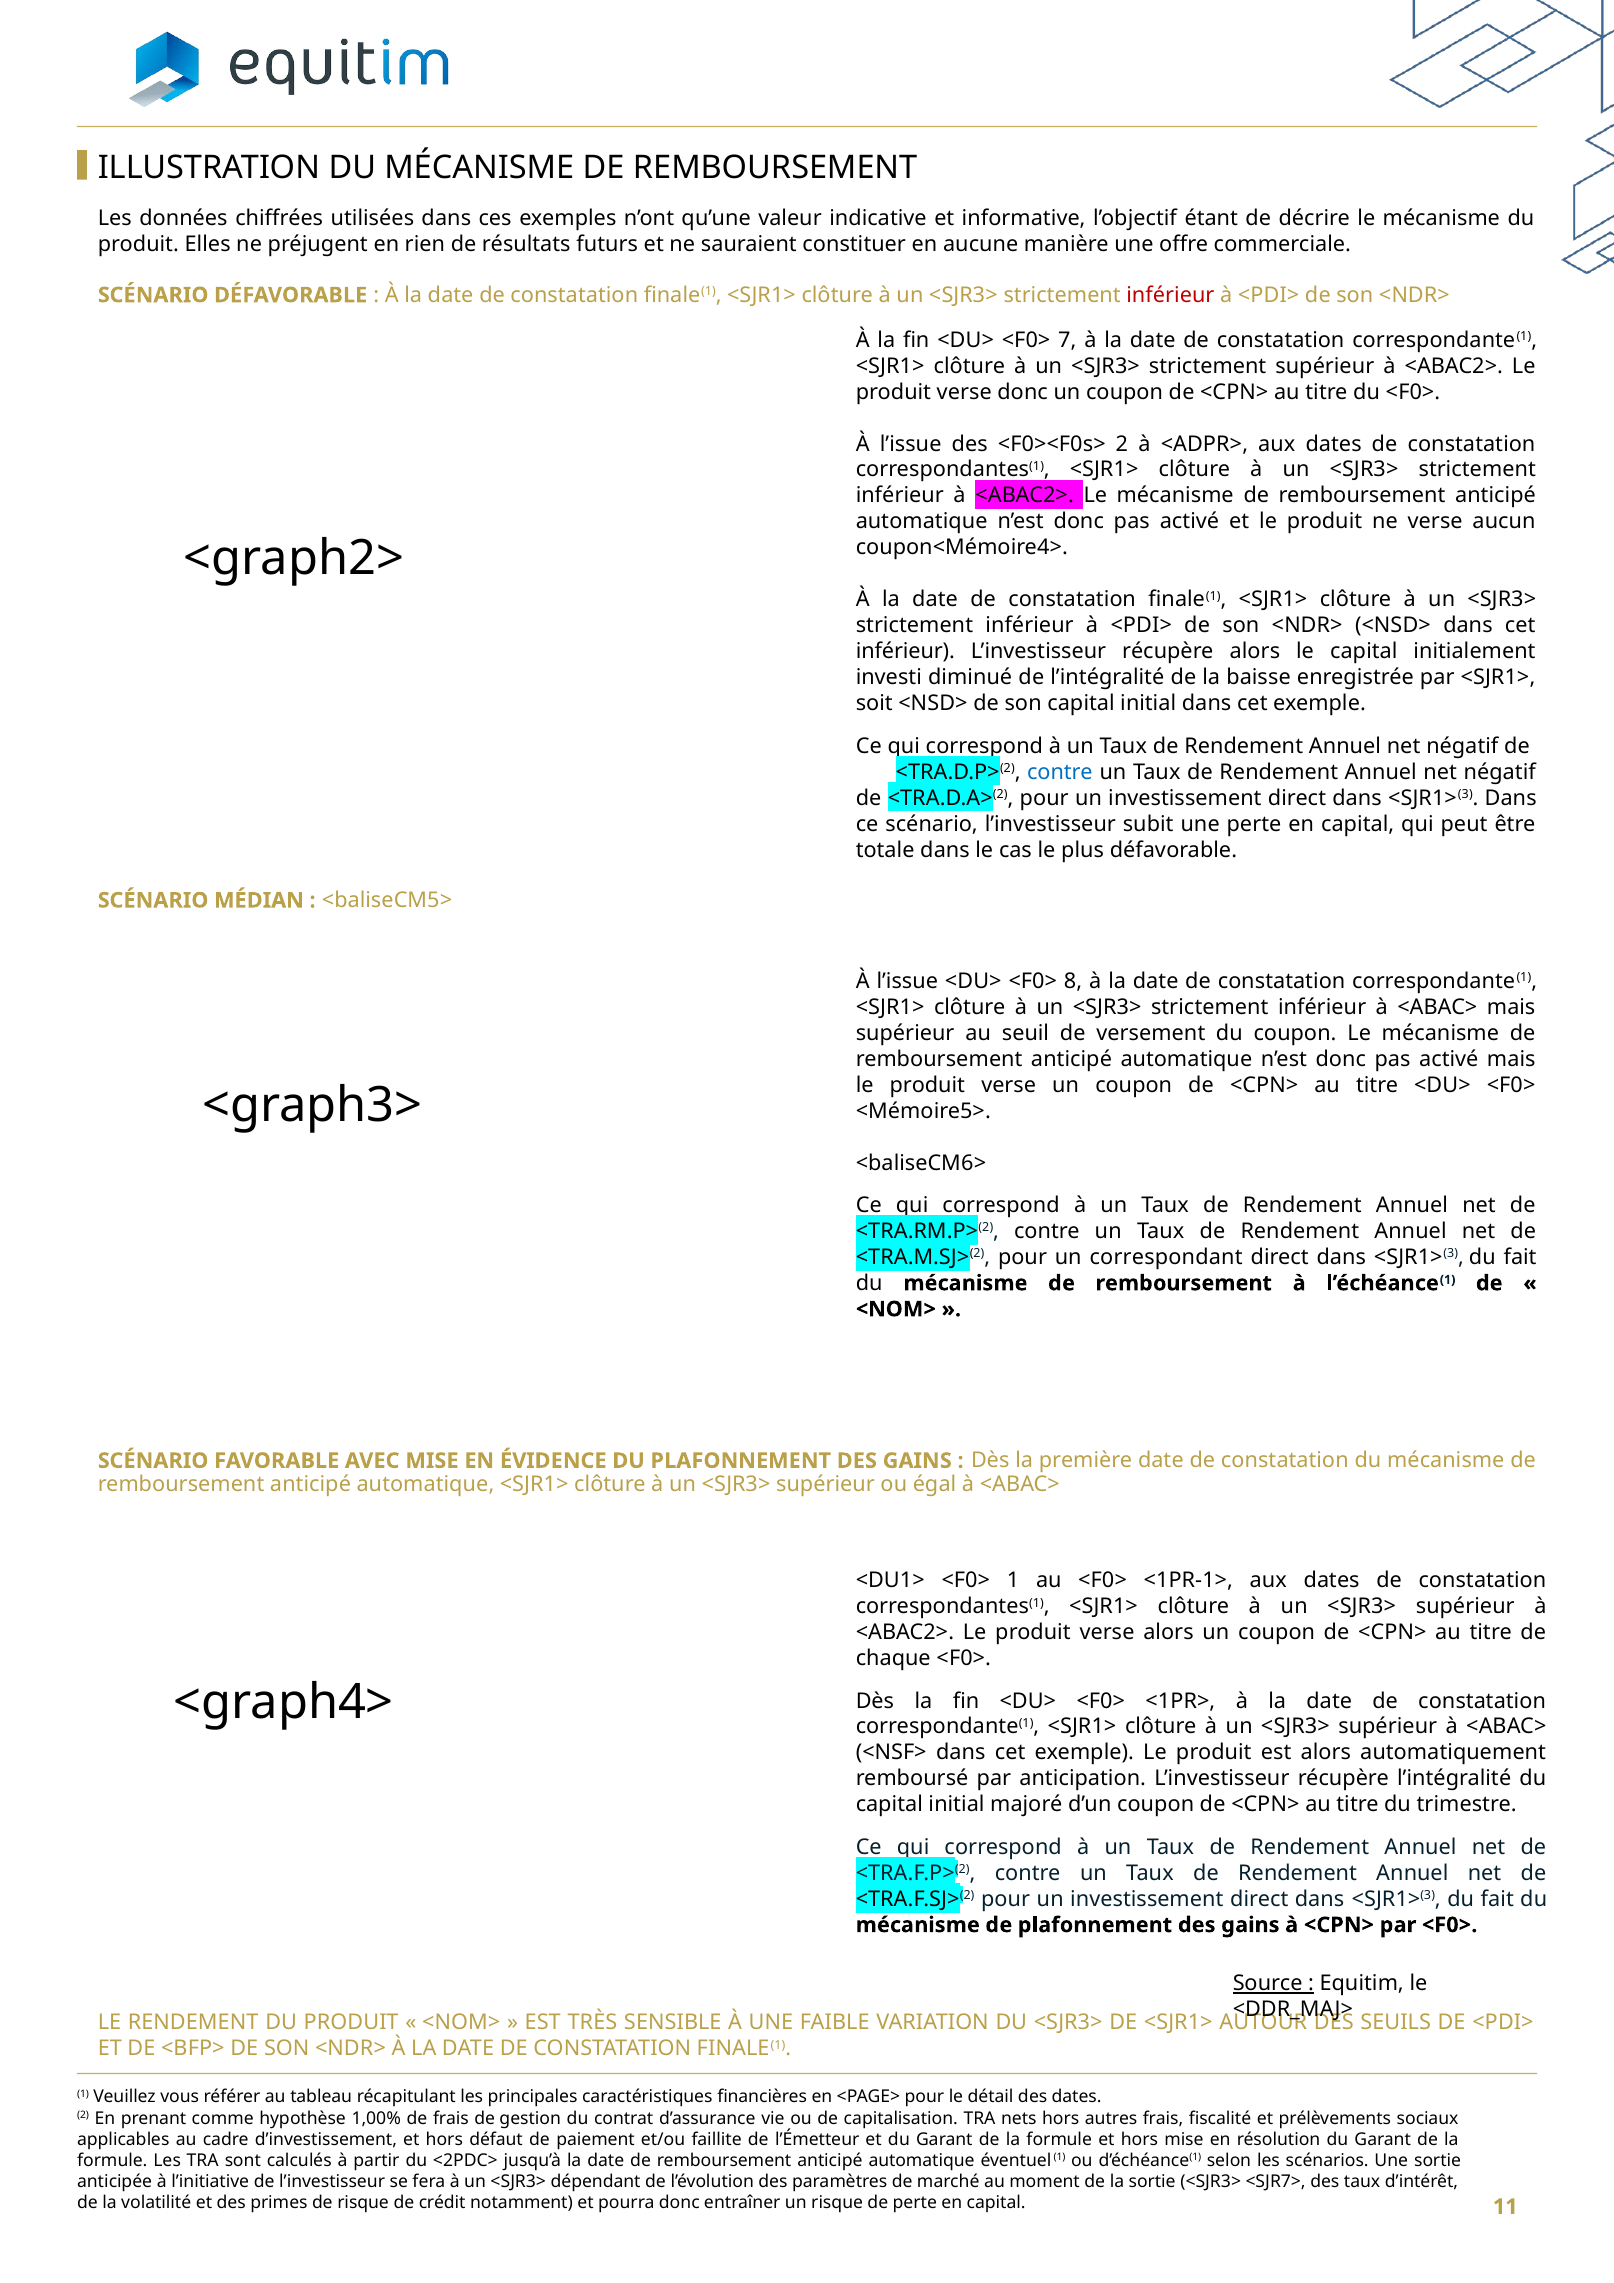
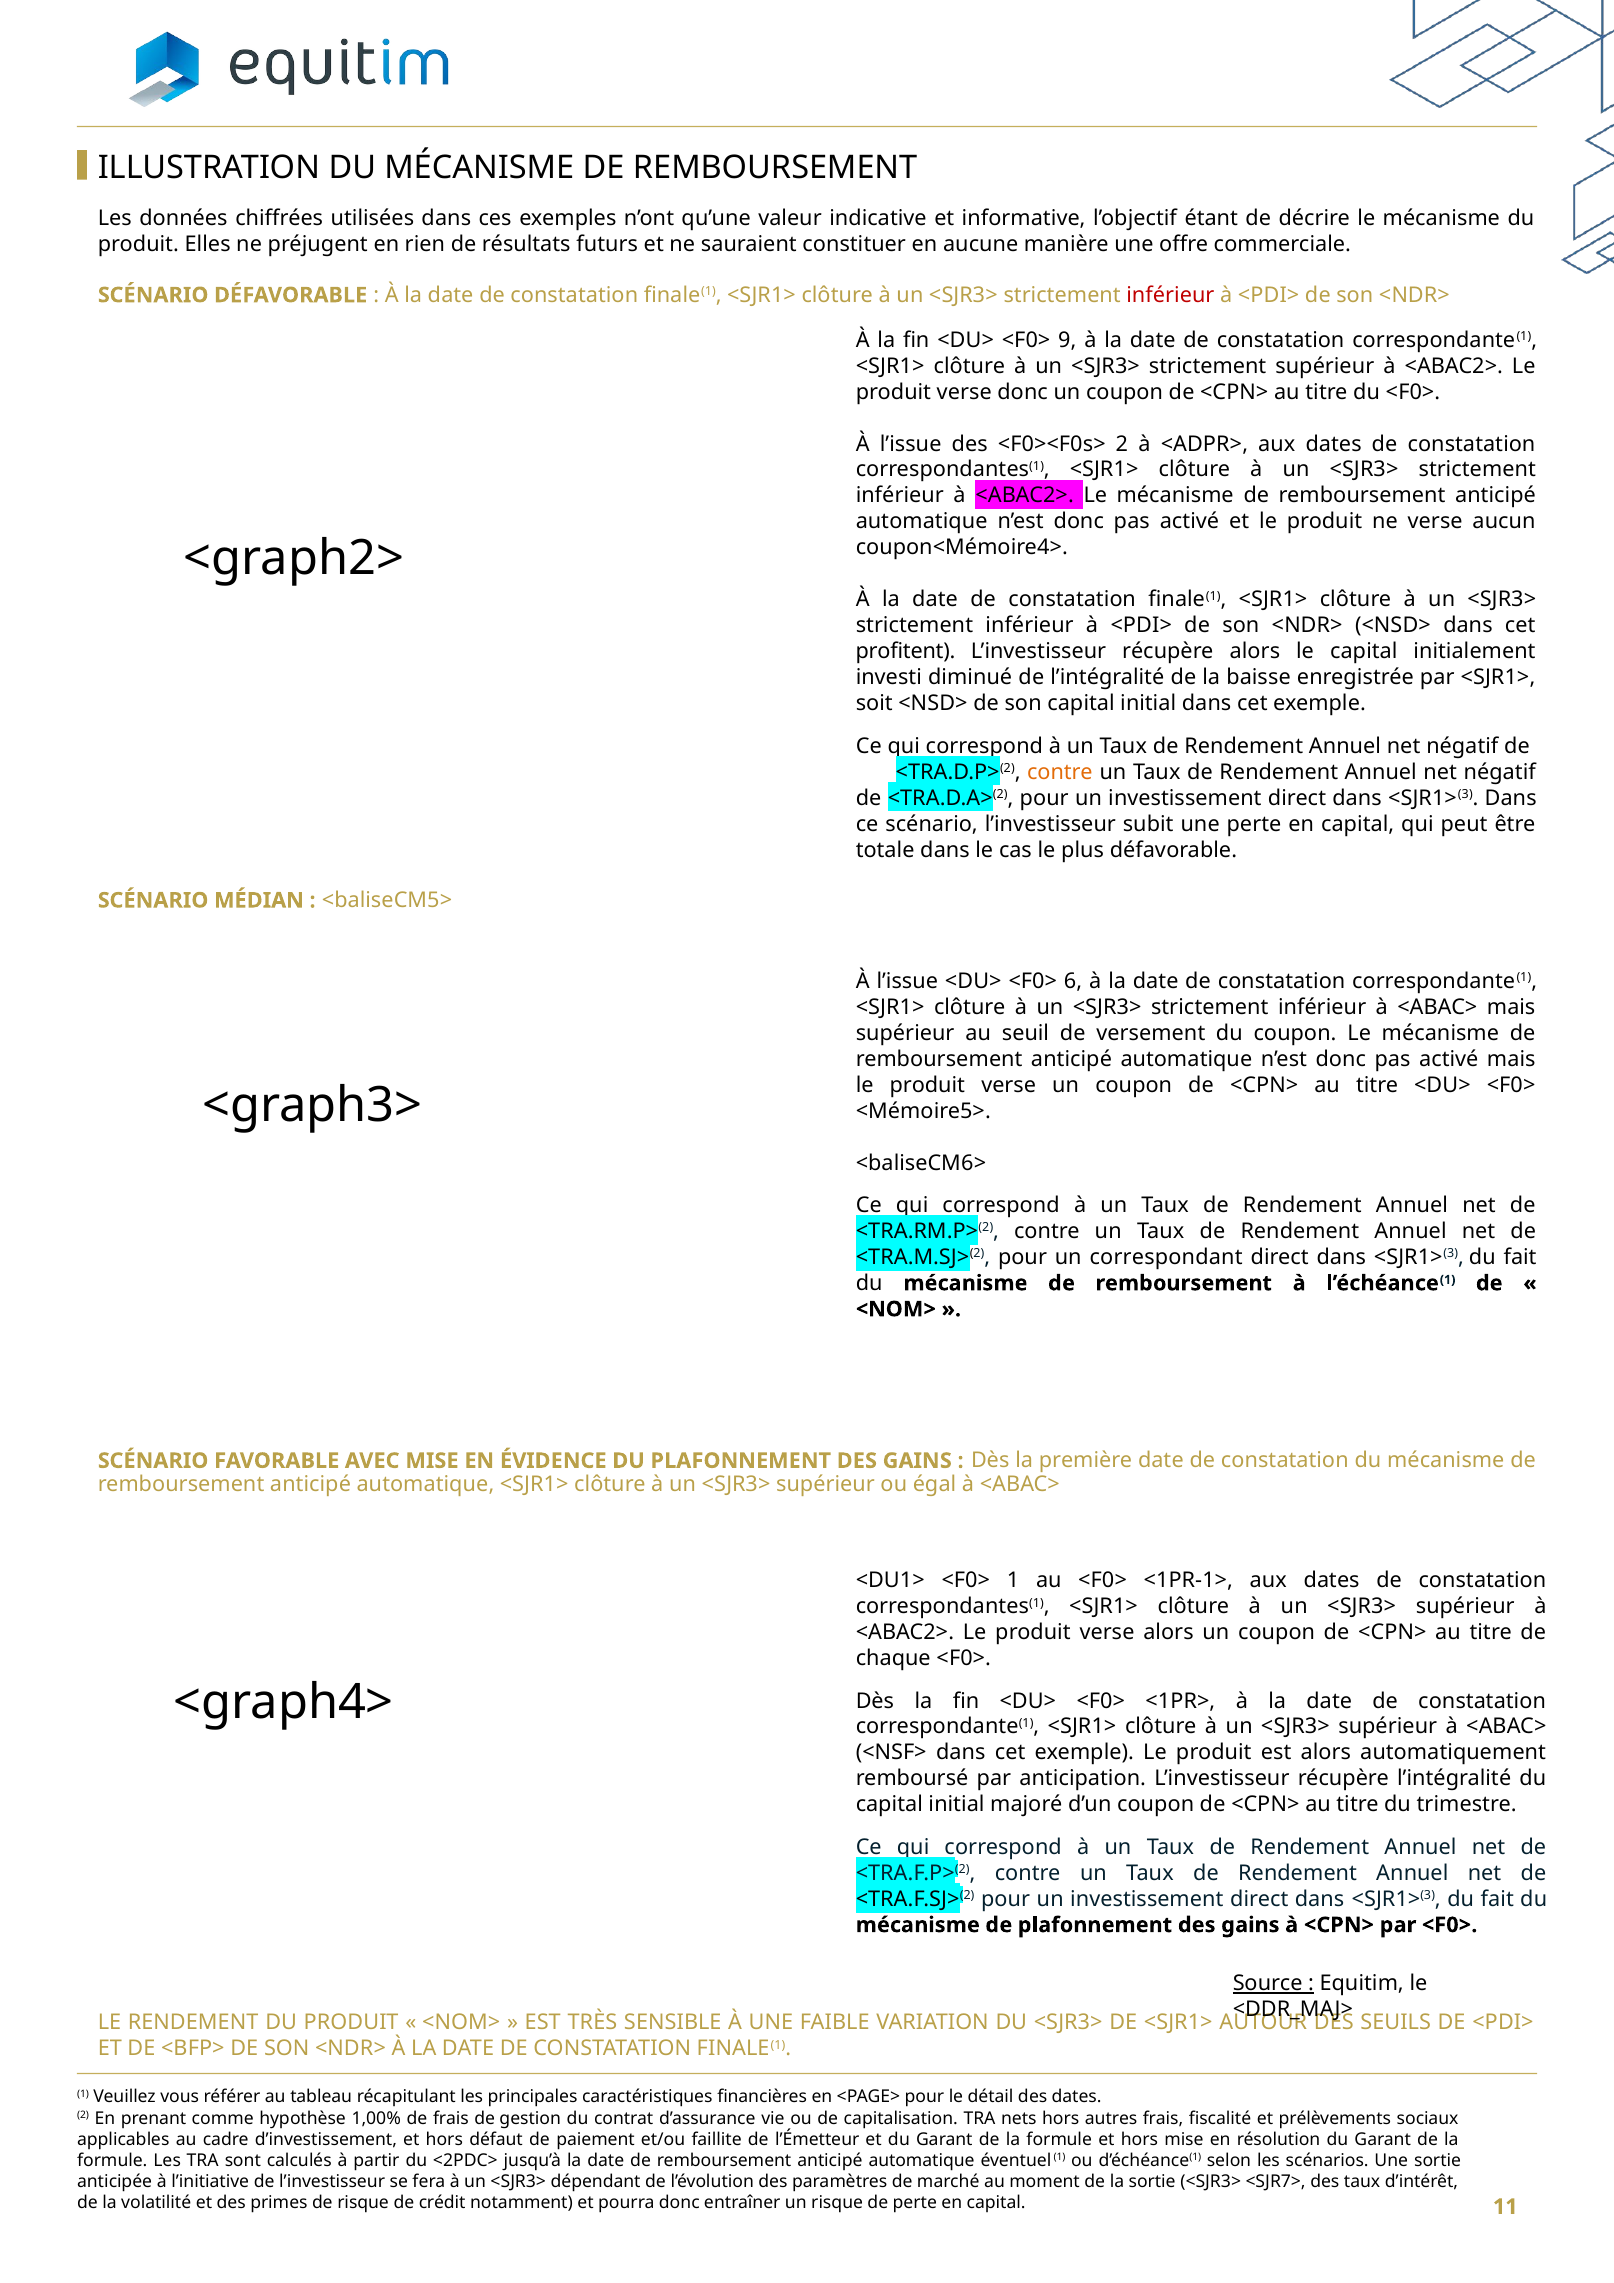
7: 7 -> 9 (1067, 340)
inférieur: inférieur -> profitent (905, 652)
contre colour: blue -> orange (1060, 772)
8: 8 -> 6 (1073, 981)
